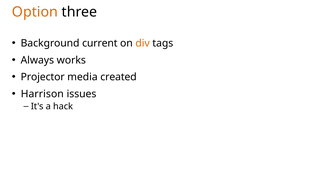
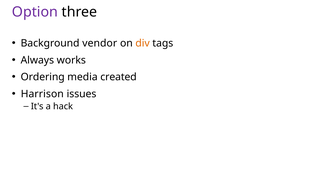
Option colour: orange -> purple (35, 12)
current: current -> vendor (100, 43)
Projector: Projector -> Ordering (43, 77)
